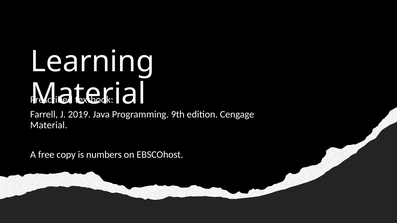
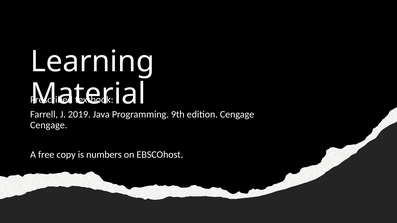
Material: Material -> Cengage (49, 125)
